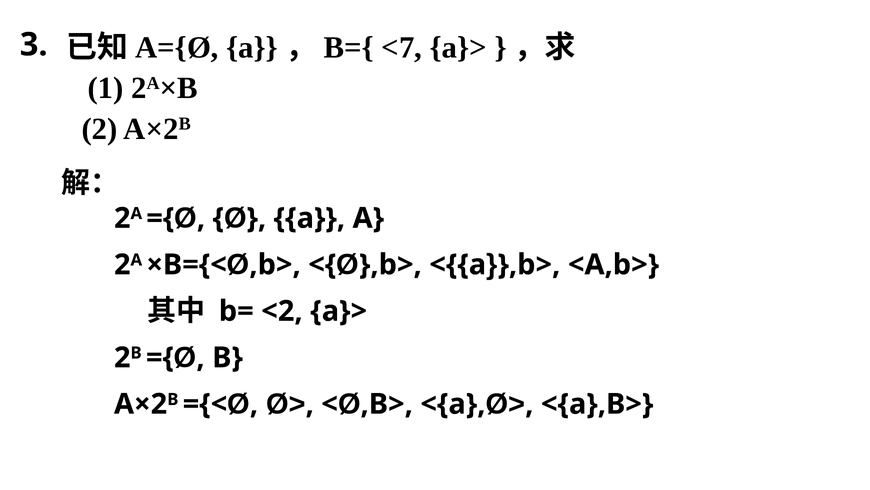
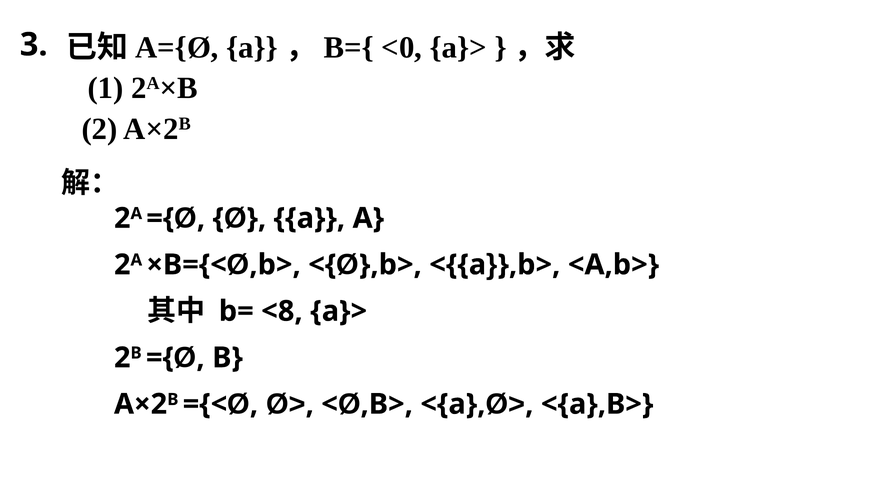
<7: <7 -> <0 (402, 47)
<2: <2 -> <8 (282, 311)
